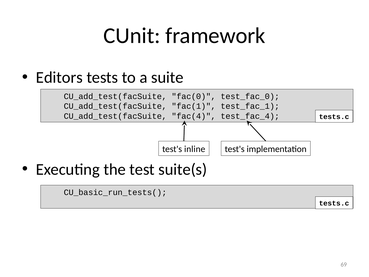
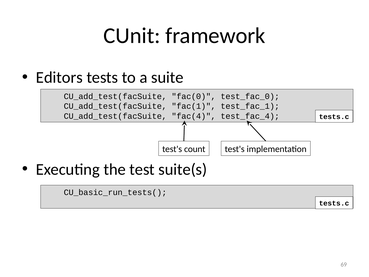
inline: inline -> count (195, 149)
